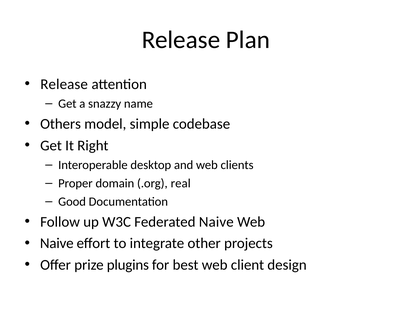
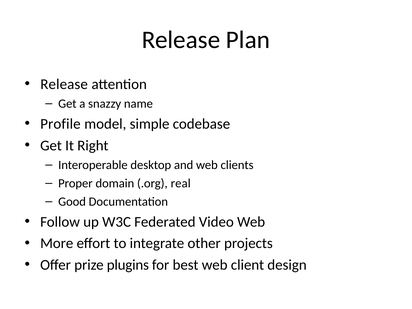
Others: Others -> Profile (60, 124)
Federated Naive: Naive -> Video (216, 222)
Naive: Naive -> More (57, 243)
